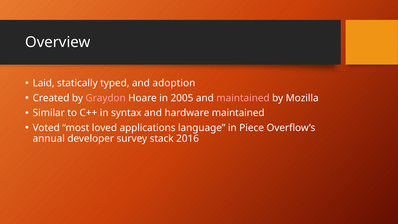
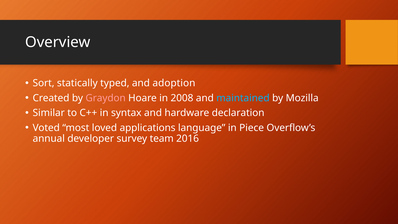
Laid: Laid -> Sort (44, 83)
2005: 2005 -> 2008 (182, 98)
maintained colour: pink -> light blue (243, 98)
hardware maintained: maintained -> declaration (238, 113)
stack: stack -> team (162, 139)
